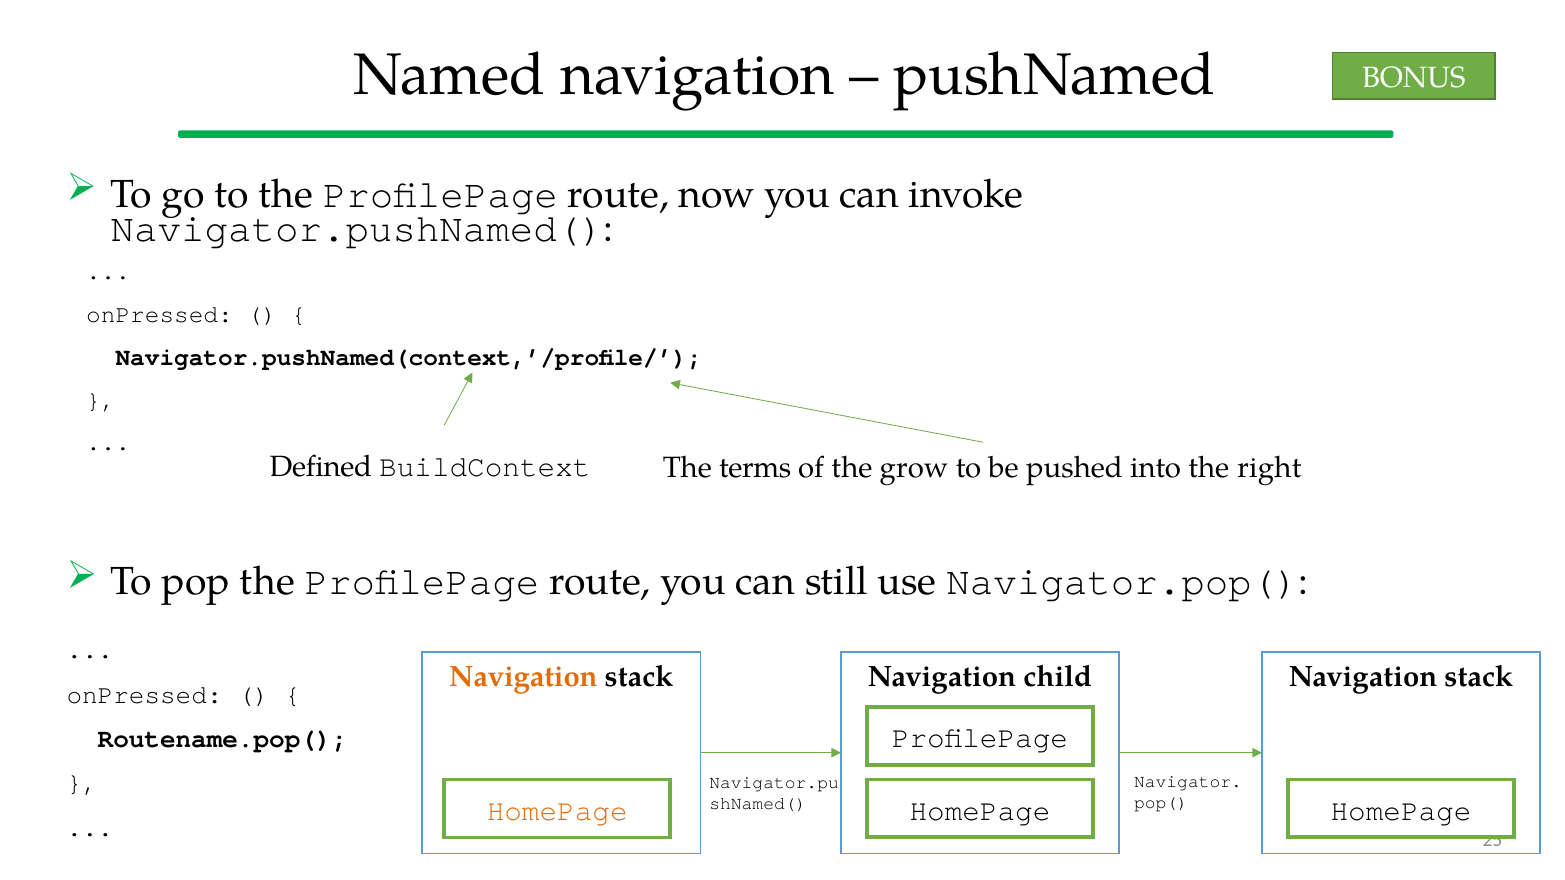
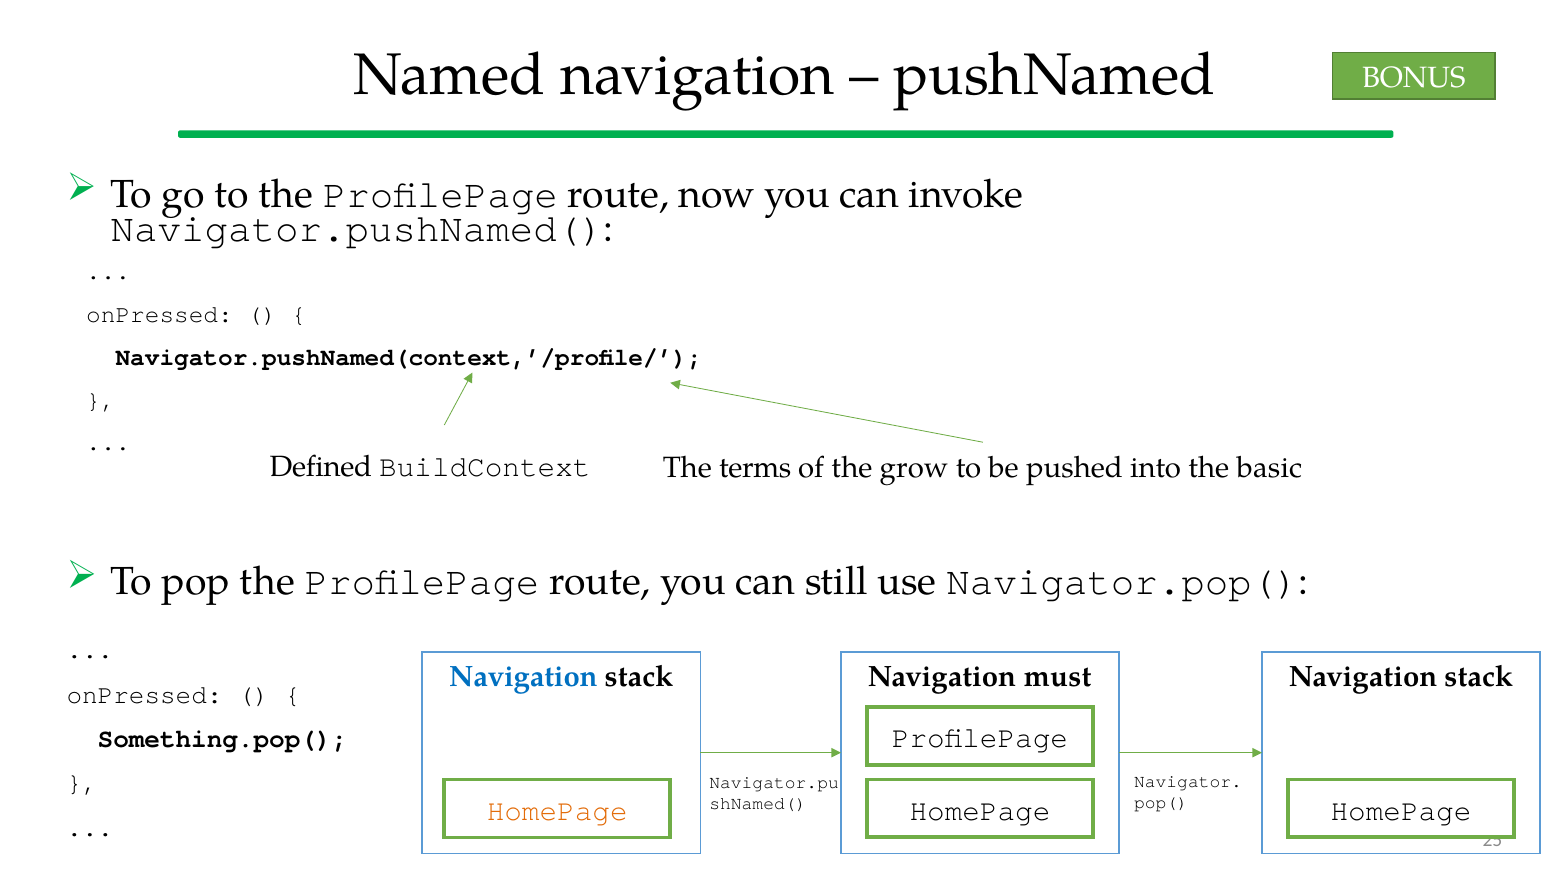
right: right -> basic (1269, 468)
Navigation colour: orange -> blue (523, 678)
child: child -> must (1058, 678)
Routename.pop(: Routename.pop( -> Something.pop( (222, 739)
